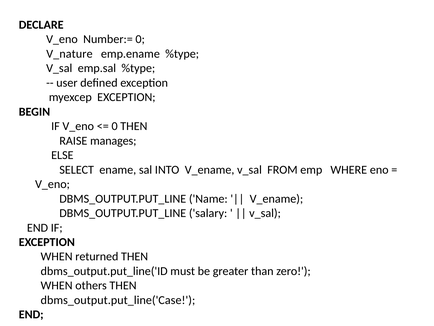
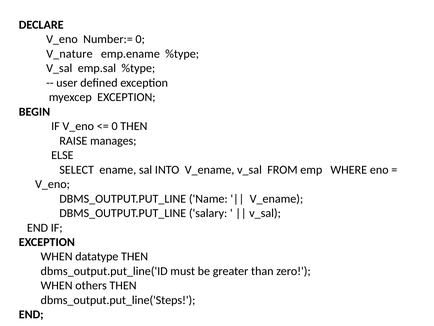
returned: returned -> datatype (97, 256)
dbms_output.put_line('Case: dbms_output.put_line('Case -> dbms_output.put_line('Steps (118, 300)
